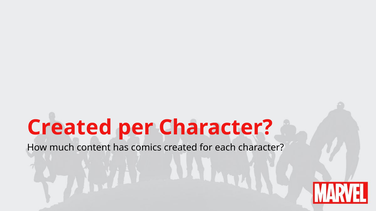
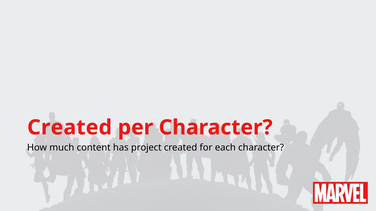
comics: comics -> project (146, 148)
